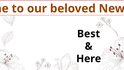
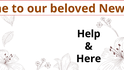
Best: Best -> Help (89, 34)
